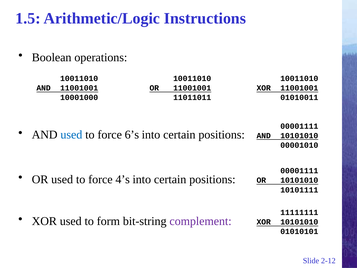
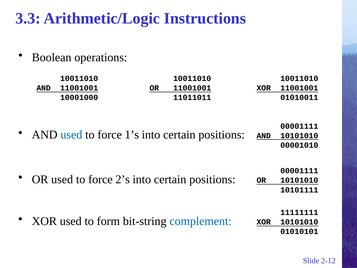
1.5: 1.5 -> 3.3 (28, 18)
6’s: 6’s -> 1’s (132, 135)
4’s: 4’s -> 2’s (123, 179)
complement colour: purple -> blue (201, 221)
